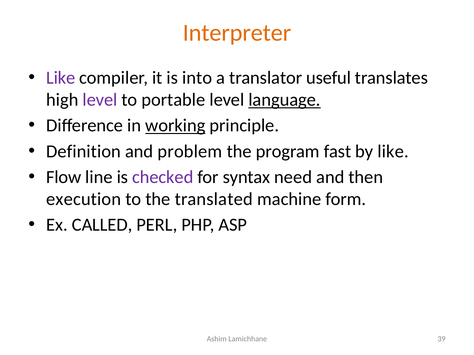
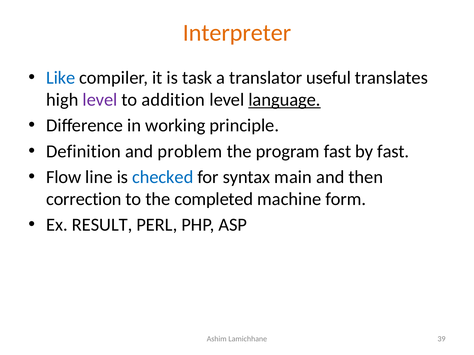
Like colour: purple -> blue (61, 78)
into: into -> task (197, 78)
portable: portable -> addition (173, 100)
working underline: present -> none (175, 126)
by like: like -> fast (393, 152)
checked colour: purple -> blue (163, 177)
need: need -> main (293, 177)
execution: execution -> correction (84, 199)
translated: translated -> completed (214, 199)
CALLED: CALLED -> RESULT (102, 225)
